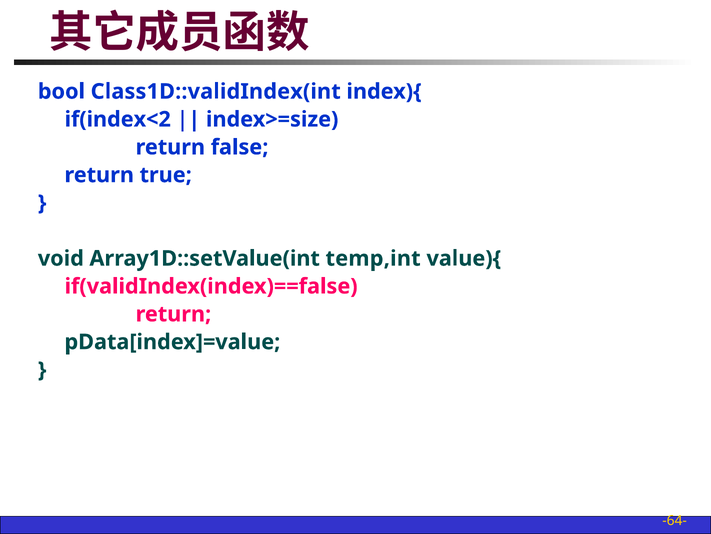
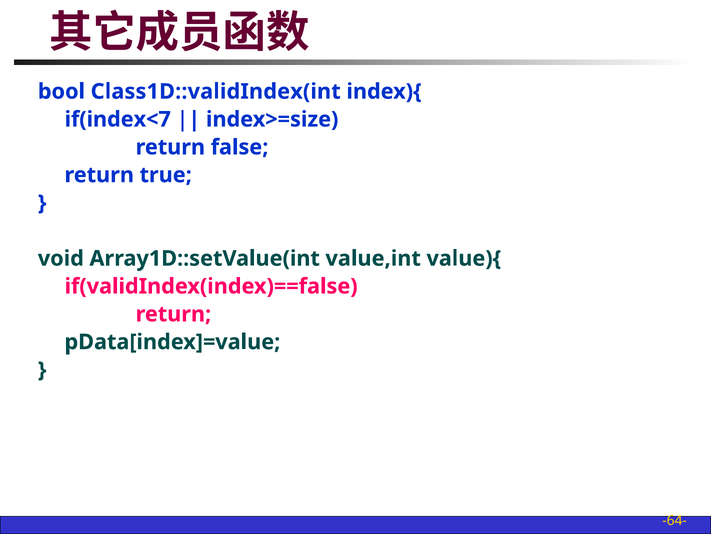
if(index<2: if(index<2 -> if(index<7 (118, 119)
temp,int: temp,int -> value,int (373, 258)
